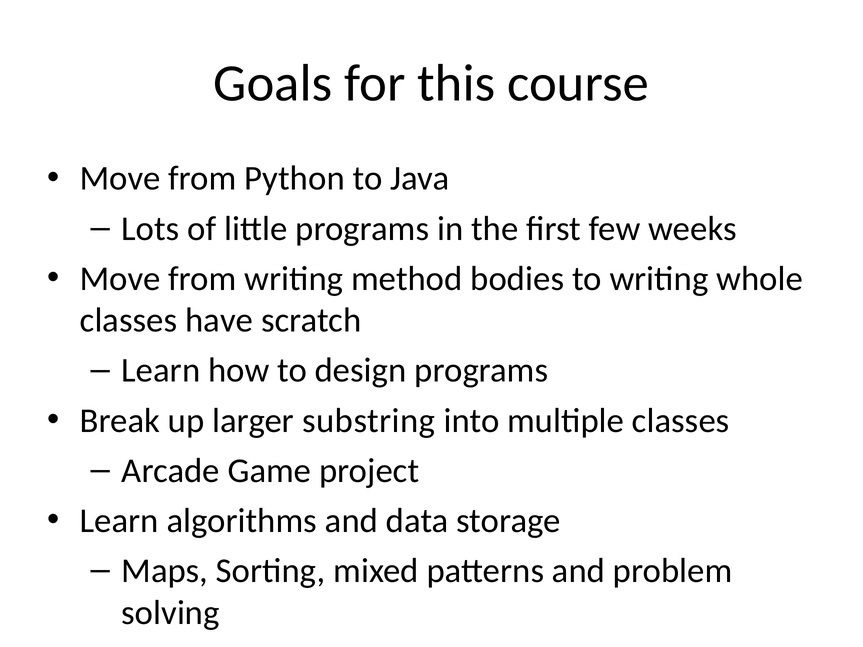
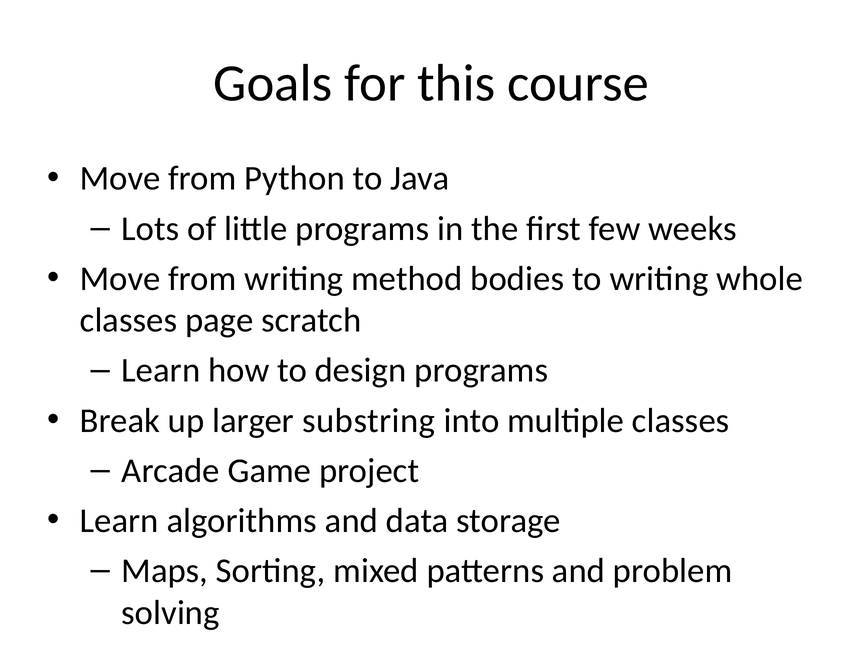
have: have -> page (219, 321)
